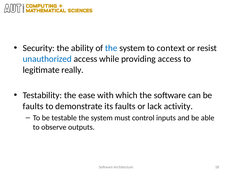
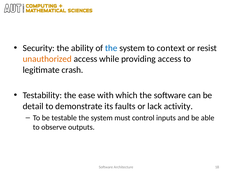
unauthorized colour: blue -> orange (47, 59)
really: really -> crash (72, 70)
faults: faults -> detail (33, 106)
